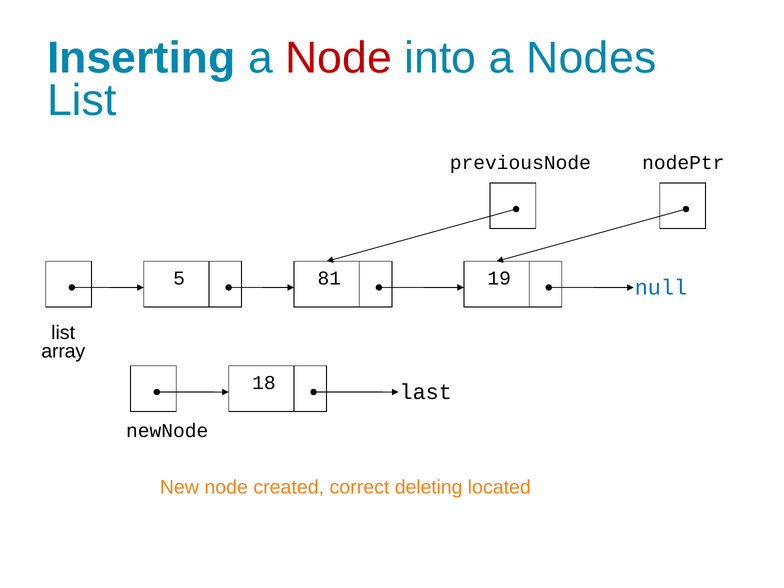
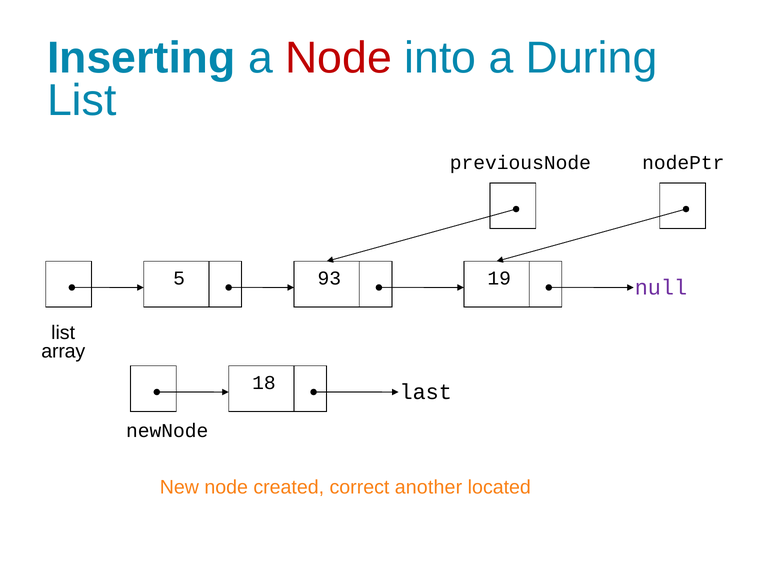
Nodes: Nodes -> During (592, 58)
81: 81 -> 93 (329, 278)
null colour: blue -> purple (661, 288)
deleting: deleting -> another (428, 487)
